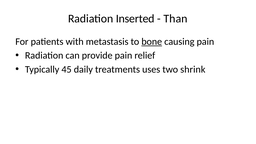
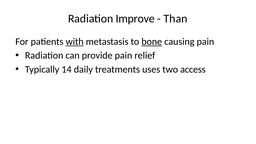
Inserted: Inserted -> Improve (135, 19)
with underline: none -> present (75, 42)
45: 45 -> 14 (67, 69)
shrink: shrink -> access (193, 69)
